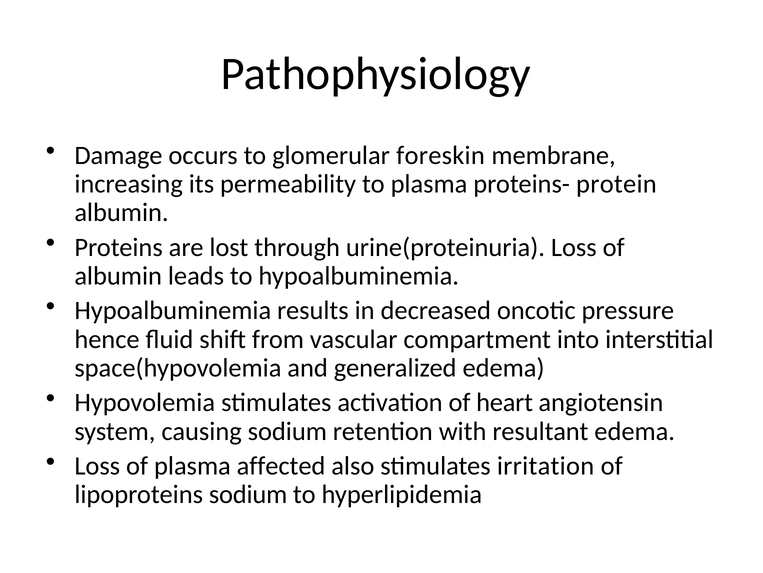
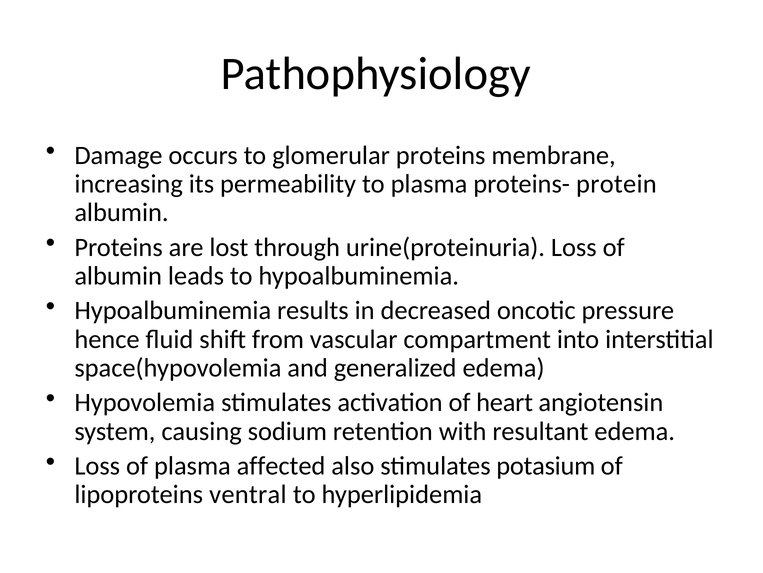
glomerular foreskin: foreskin -> proteins (441, 155)
irritation: irritation -> potasium (546, 465)
lipoproteins sodium: sodium -> ventral (248, 494)
